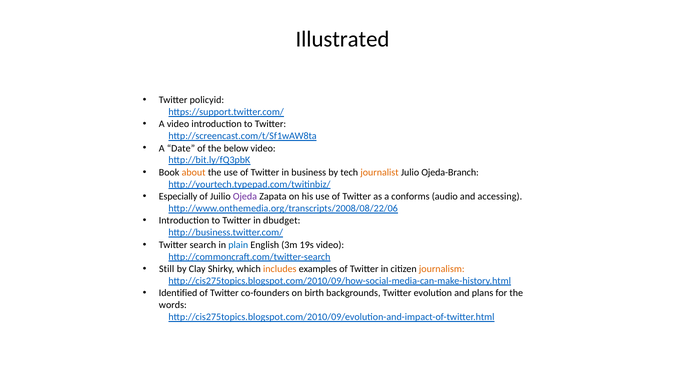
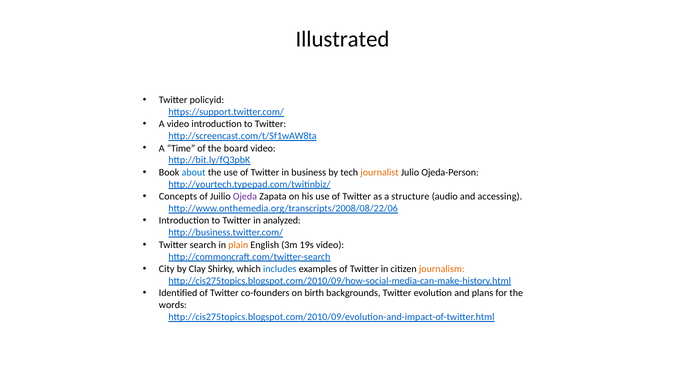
Date: Date -> Time (181, 148)
below: below -> board (236, 148)
about colour: orange -> blue (194, 172)
Ojeda-Branch: Ojeda-Branch -> Ojeda-Person (450, 172)
Especially: Especially -> Concepts (178, 197)
conforms: conforms -> structure (410, 197)
dbudget: dbudget -> analyzed (282, 221)
plain colour: blue -> orange (238, 245)
Still: Still -> City (167, 269)
includes colour: orange -> blue (280, 269)
